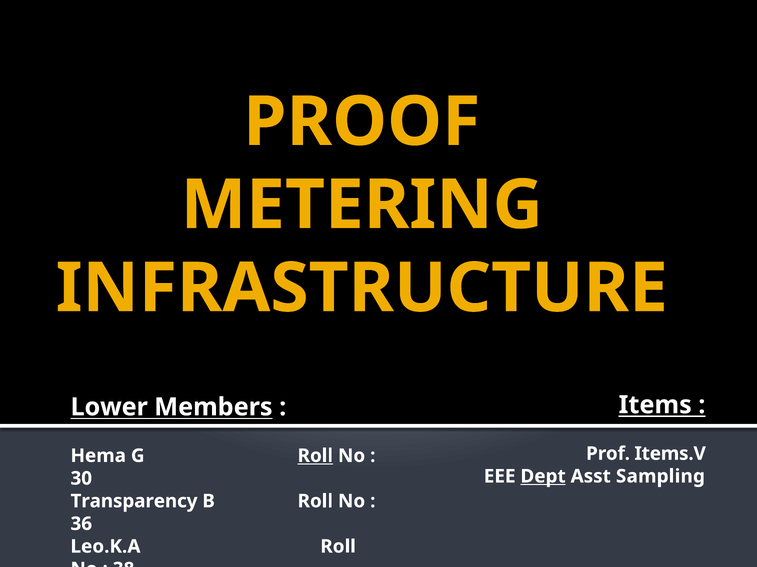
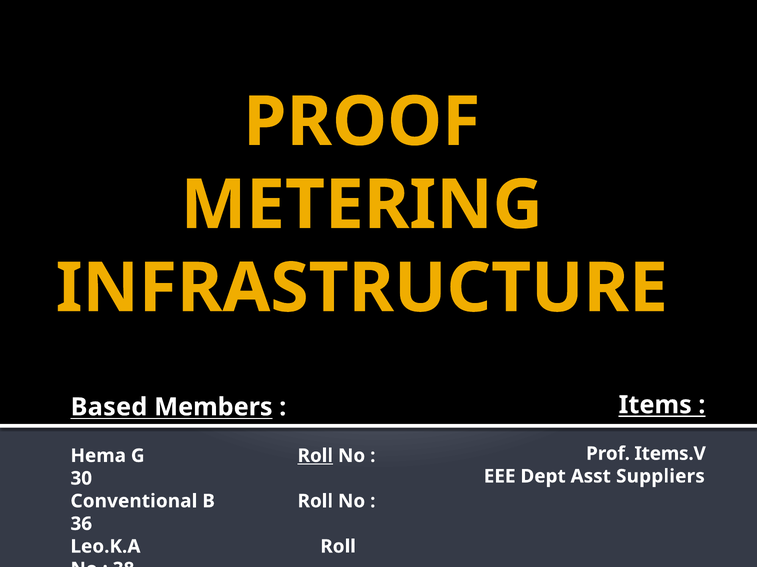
Lower: Lower -> Based (109, 408)
Dept underline: present -> none (543, 477)
Sampling: Sampling -> Suppliers (660, 477)
Transparency: Transparency -> Conventional (134, 502)
